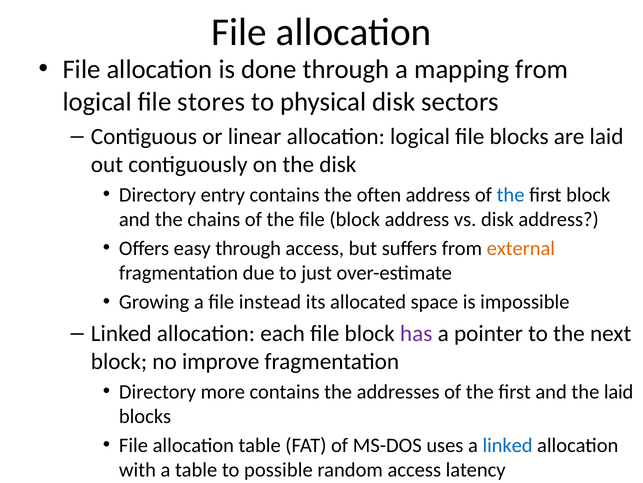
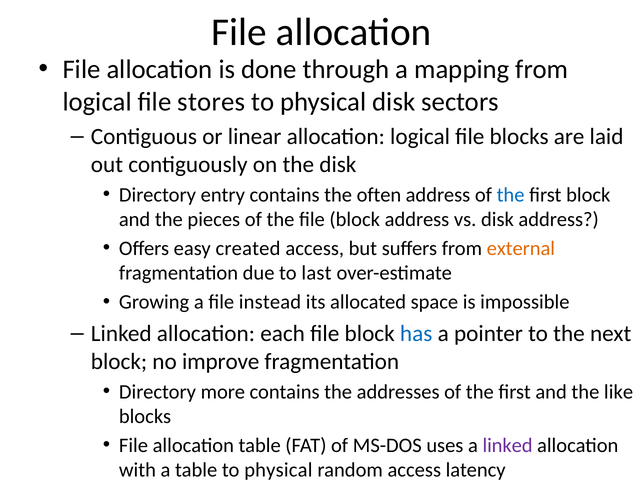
chains: chains -> pieces (214, 219)
easy through: through -> created (248, 248)
just: just -> last (316, 273)
has colour: purple -> blue (416, 333)
the laid: laid -> like (619, 391)
linked colour: blue -> purple (508, 445)
table to possible: possible -> physical (278, 469)
